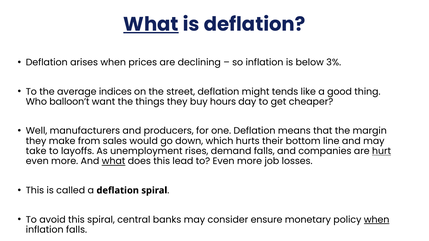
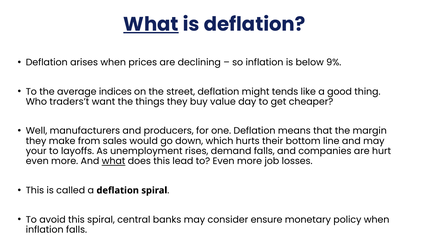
3%: 3% -> 9% (334, 62)
balloon’t: balloon’t -> traders’t (69, 102)
hours: hours -> value (223, 102)
take: take -> your (36, 151)
hurt underline: present -> none (382, 151)
when underline: present -> none (377, 220)
